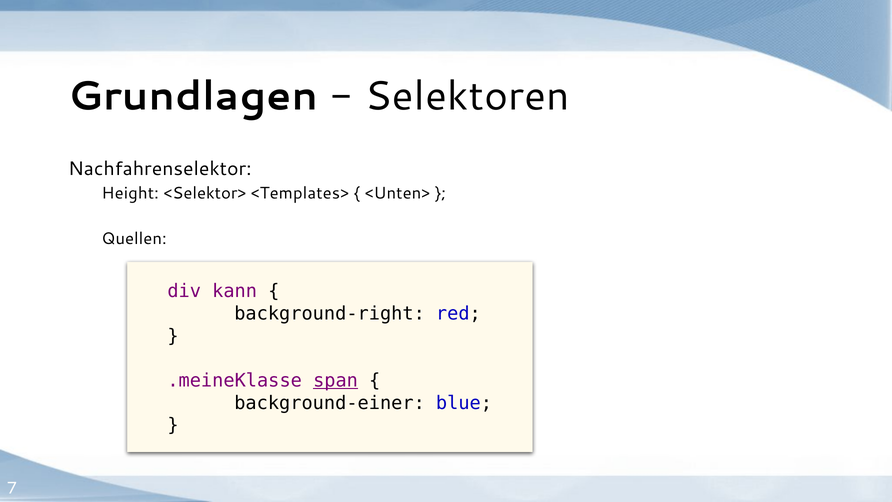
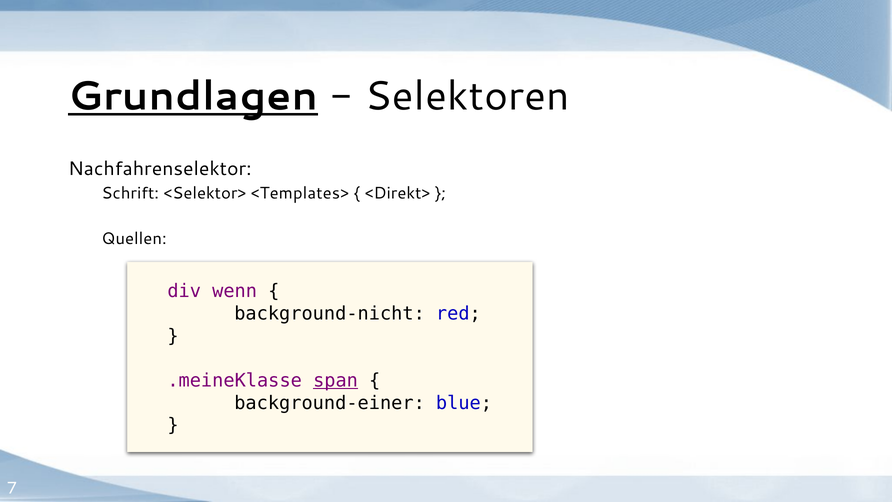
Grundlagen underline: none -> present (193, 96)
Height: Height -> Schrift (130, 193)
<Unten>: <Unten> -> <Direkt> (397, 193)
kann: kann -> wenn (235, 291)
background-right: background-right -> background-nicht (330, 314)
